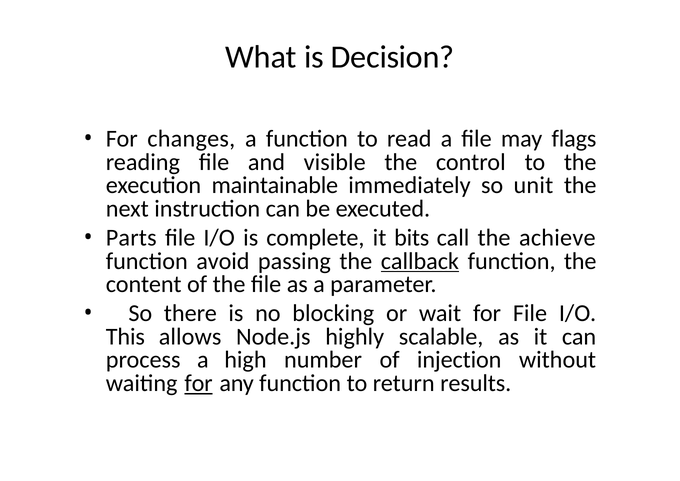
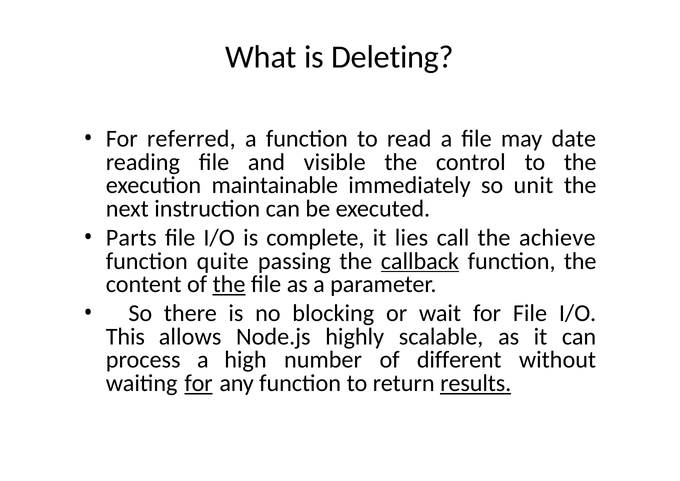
Decision: Decision -> Deleting (393, 57)
changes: changes -> referred (191, 139)
flags: flags -> date (574, 139)
bits: bits -> lies (411, 238)
avoid: avoid -> quite (223, 261)
the underline: none -> present (229, 284)
injection: injection -> different (459, 360)
results underline: none -> present (476, 383)
